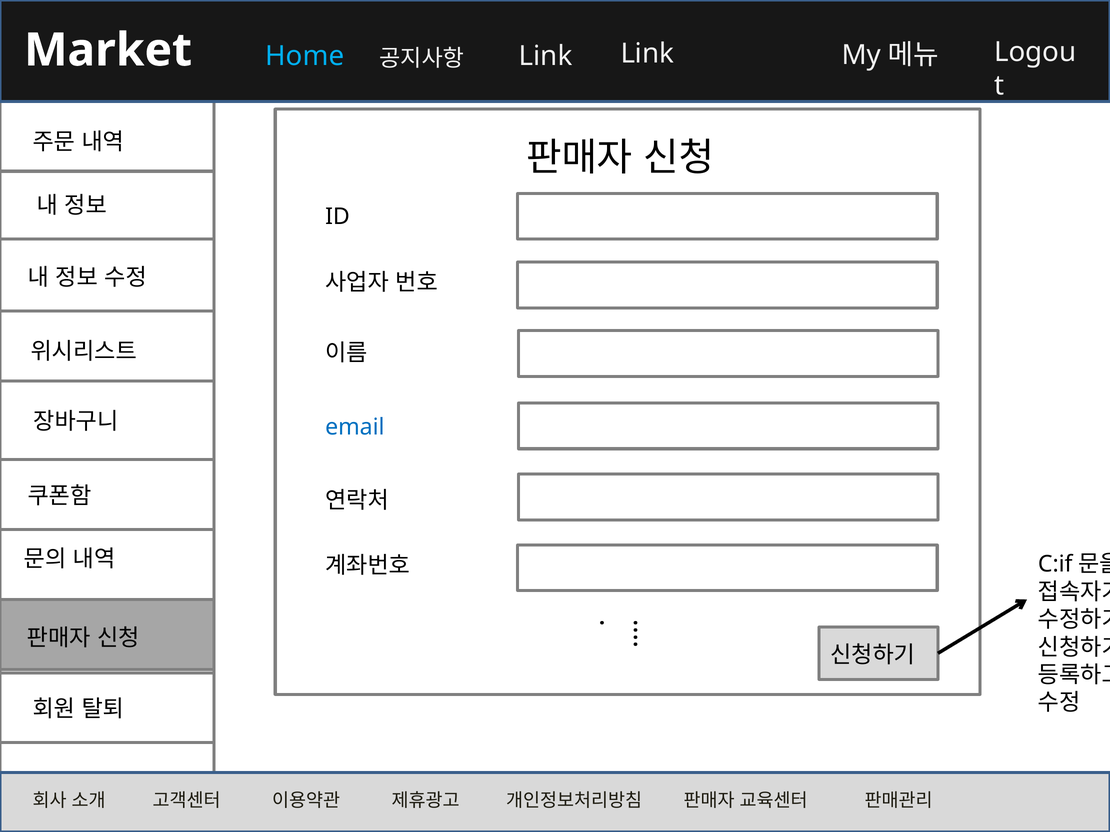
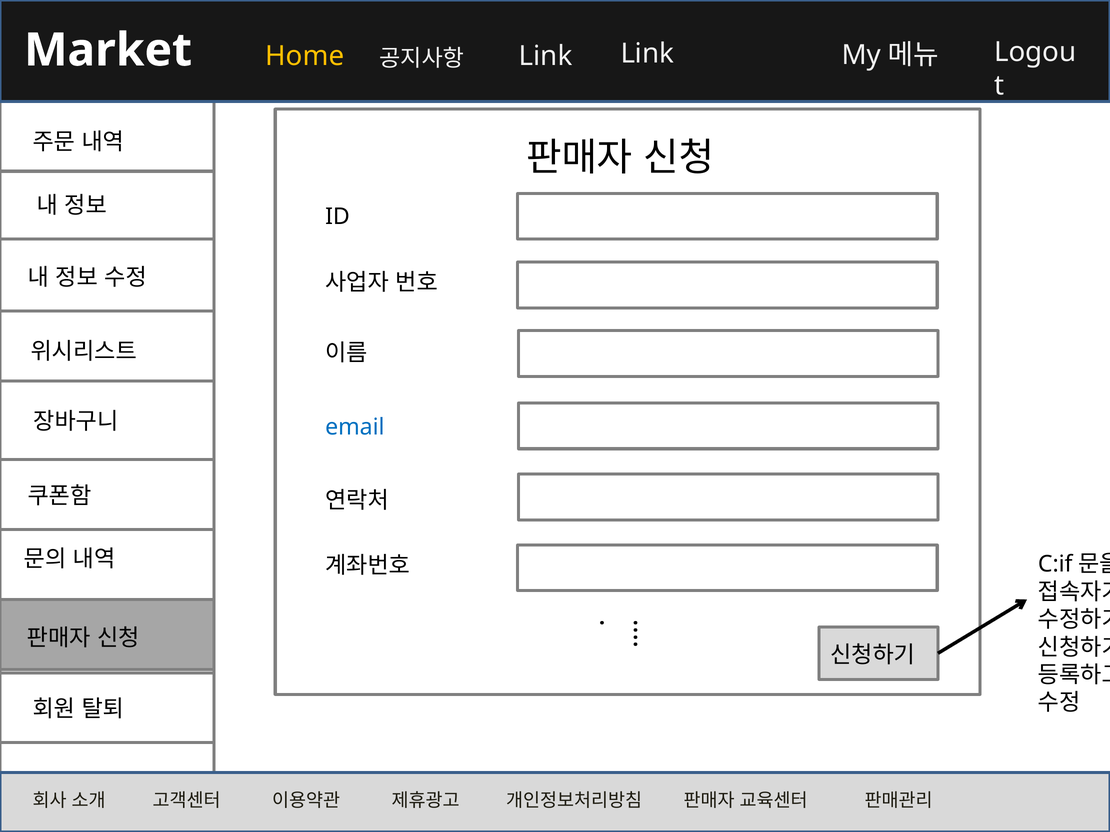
Home colour: light blue -> yellow (305, 56)
